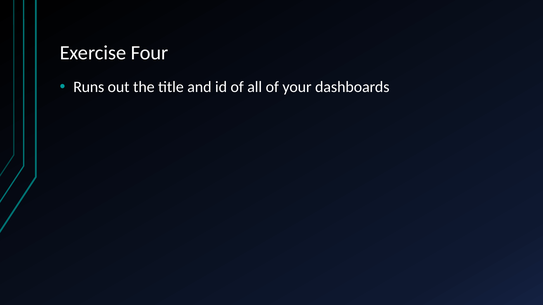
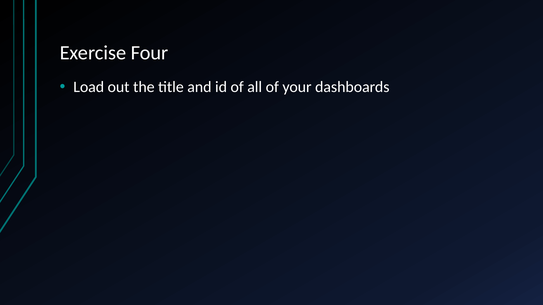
Runs: Runs -> Load (89, 87)
